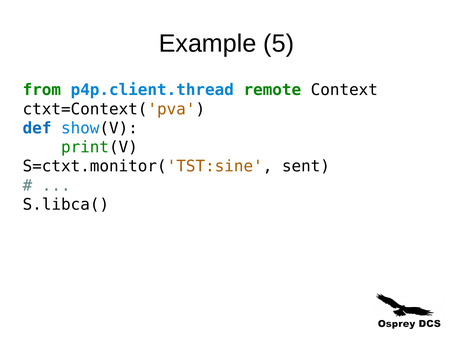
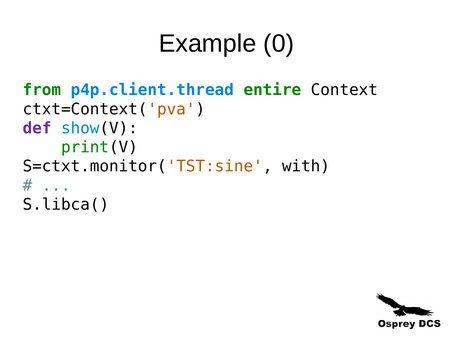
5: 5 -> 0 (279, 44)
remote: remote -> entire (272, 90)
def colour: blue -> purple (37, 128)
sent: sent -> with (306, 167)
